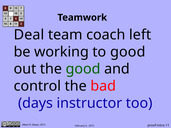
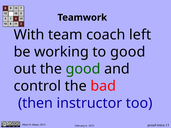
Deal: Deal -> With (29, 35)
days: days -> then (35, 103)
